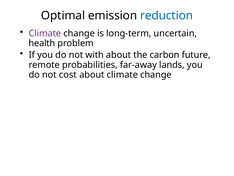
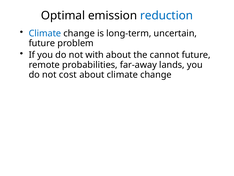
Climate colour: purple -> blue (45, 33)
health: health -> future (42, 43)
carbon: carbon -> cannot (165, 55)
